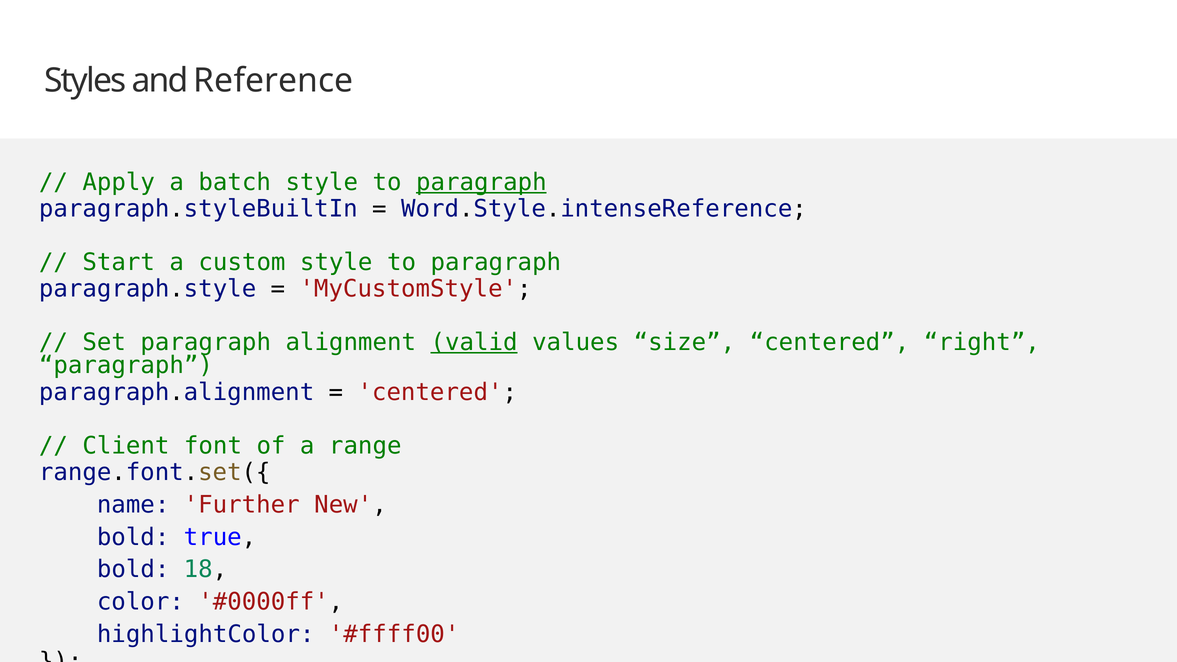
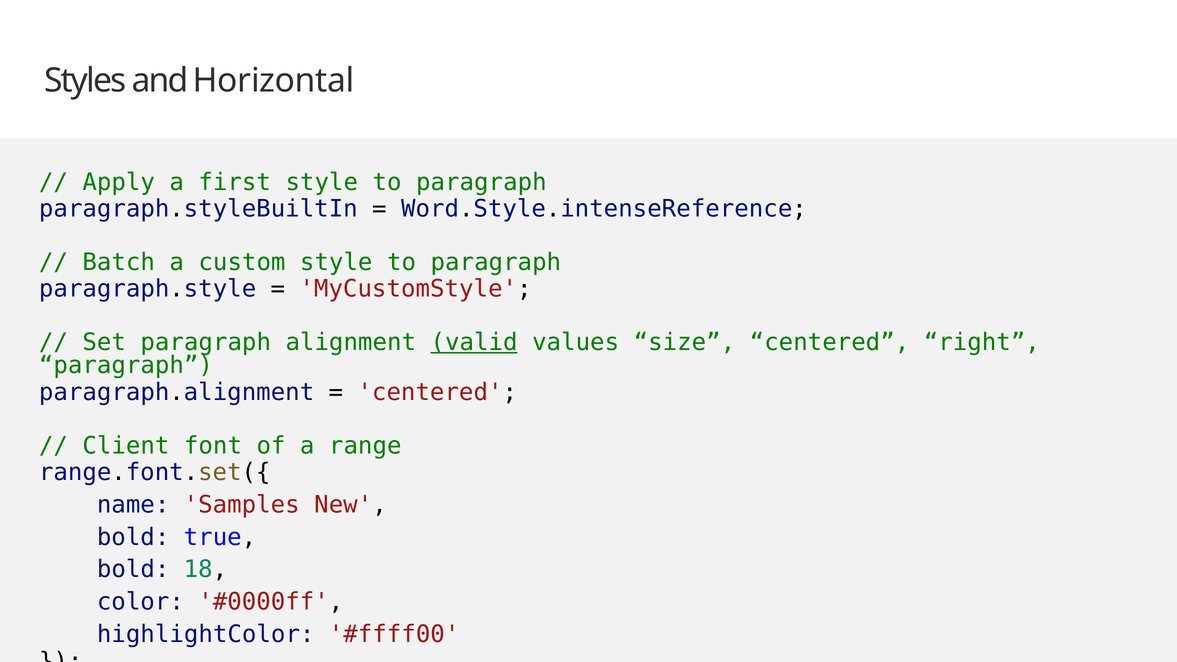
Reference: Reference -> Horizontal (274, 81)
batch: batch -> first (235, 182)
paragraph underline: present -> none (481, 182)
Start: Start -> Batch (119, 262)
Further: Further -> Samples (242, 505)
